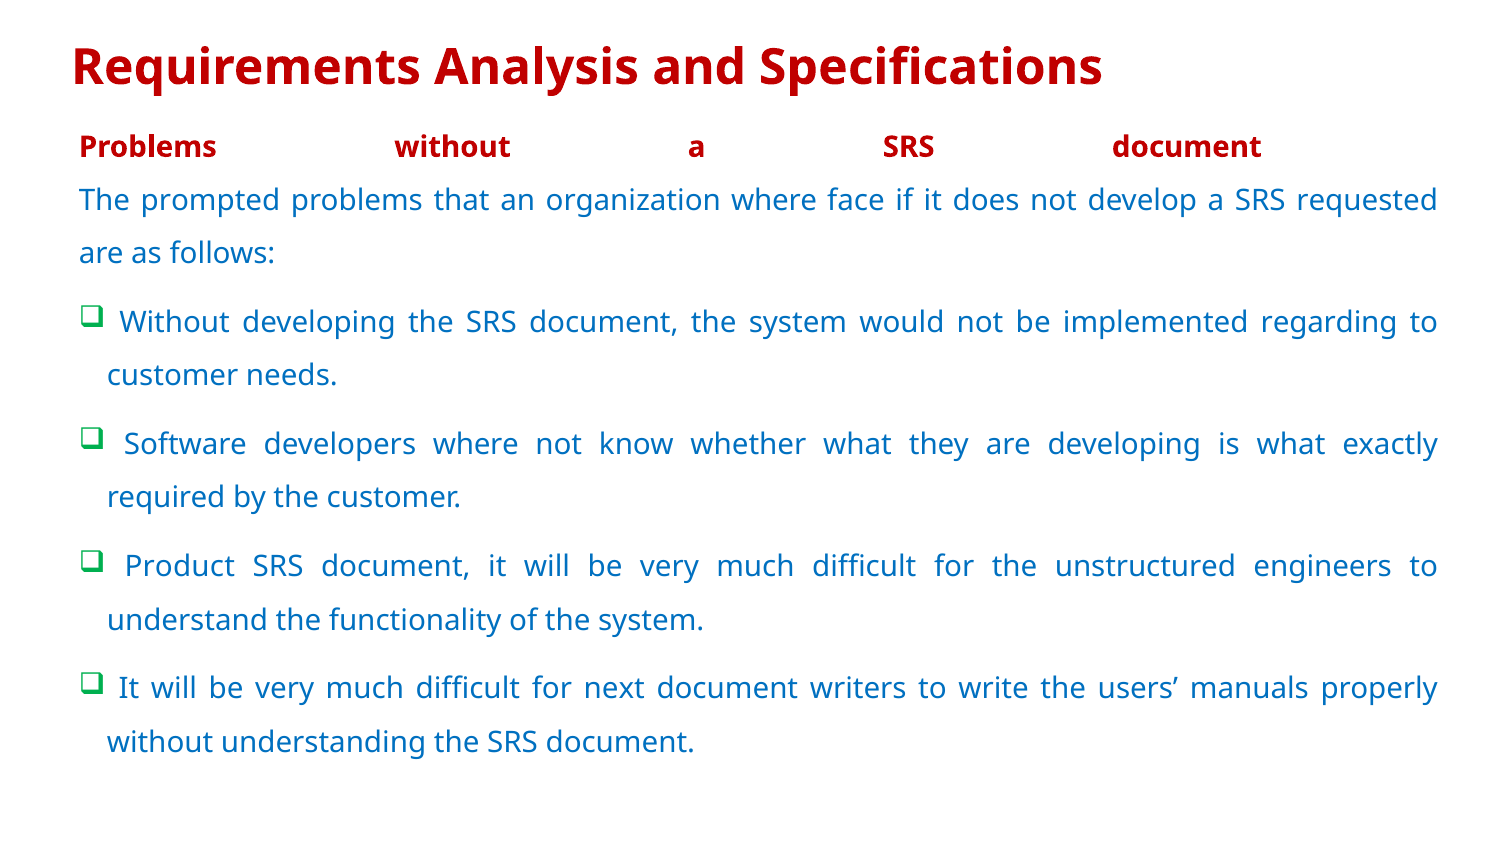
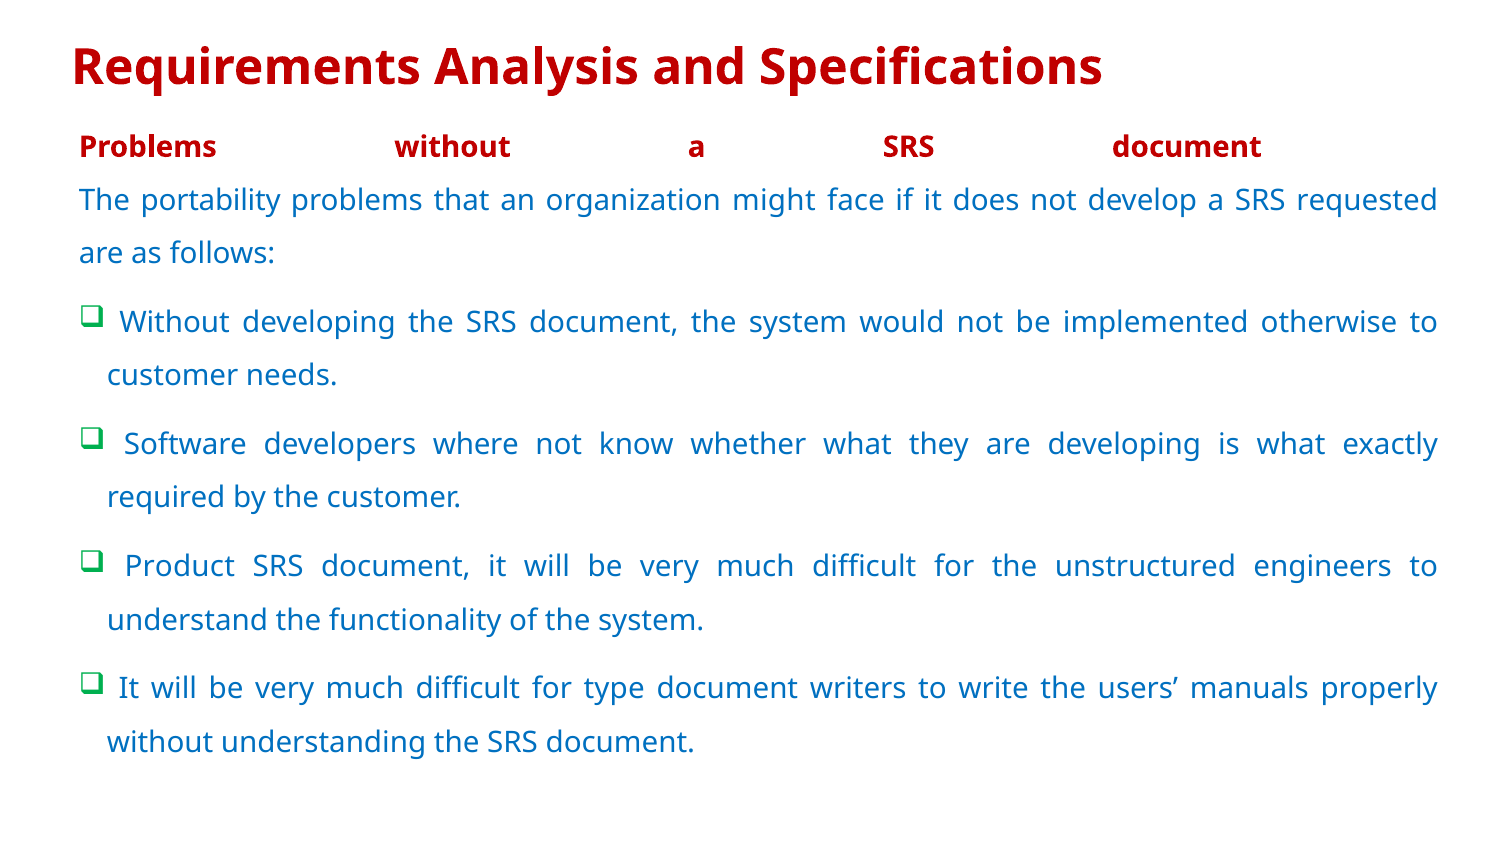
prompted: prompted -> portability (211, 200)
organization where: where -> might (774, 200)
regarding: regarding -> otherwise (1329, 322)
next: next -> type (614, 689)
